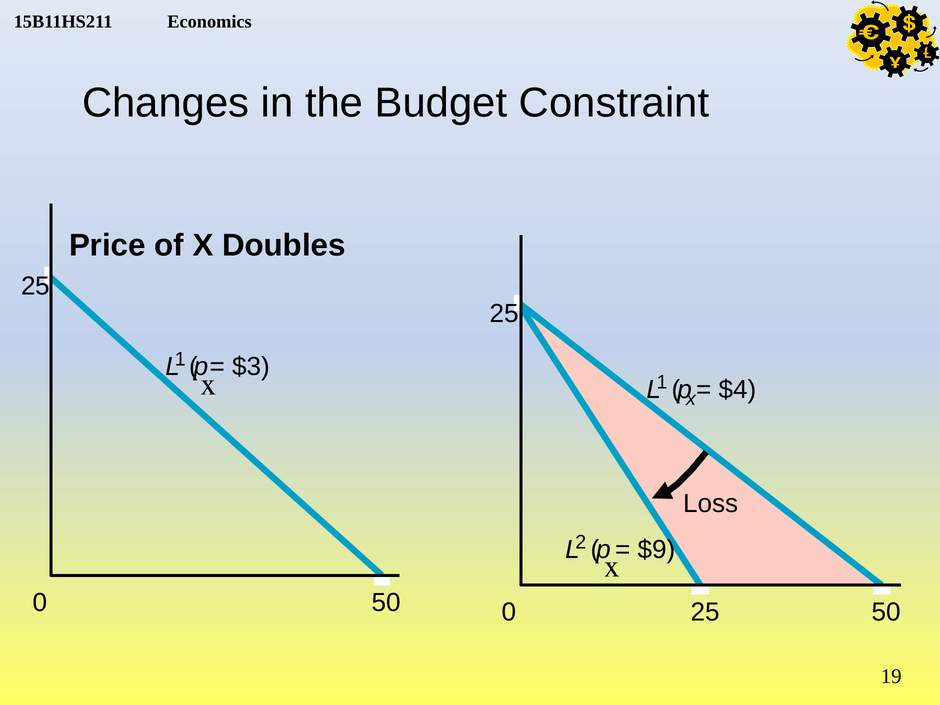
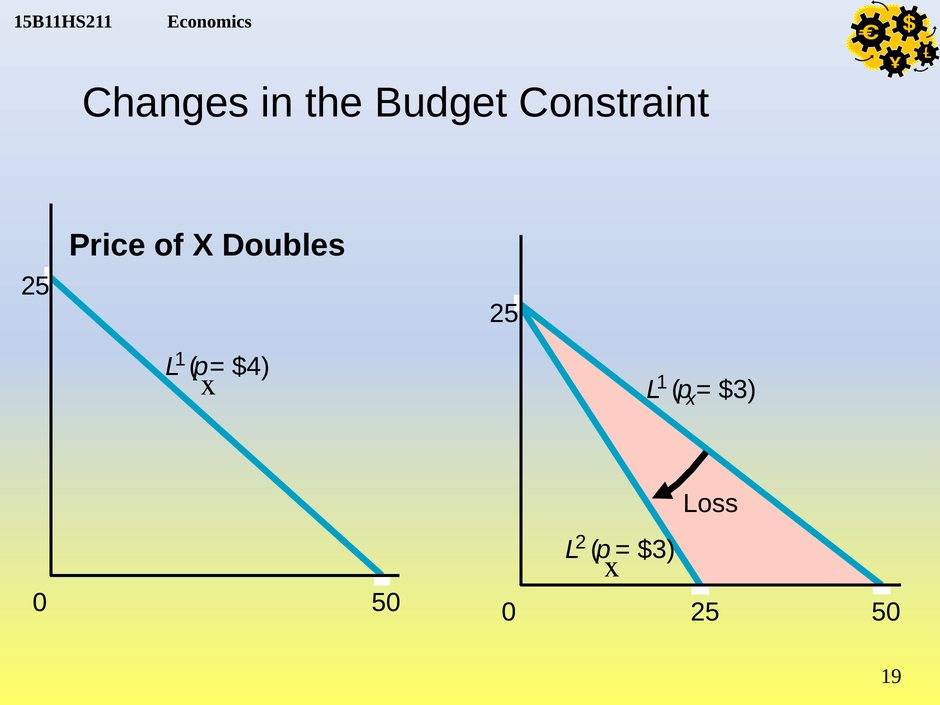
$3: $3 -> $4 (251, 367)
$4: $4 -> $3 (738, 390)
$9: $9 -> $3 (657, 550)
